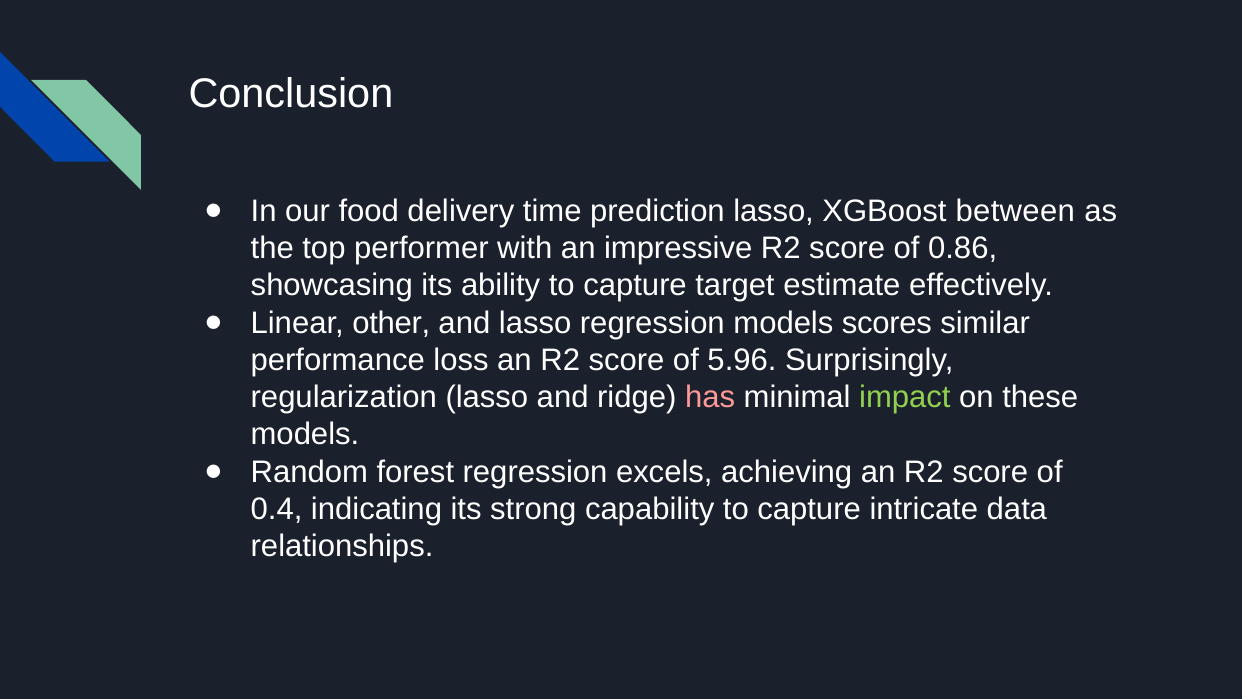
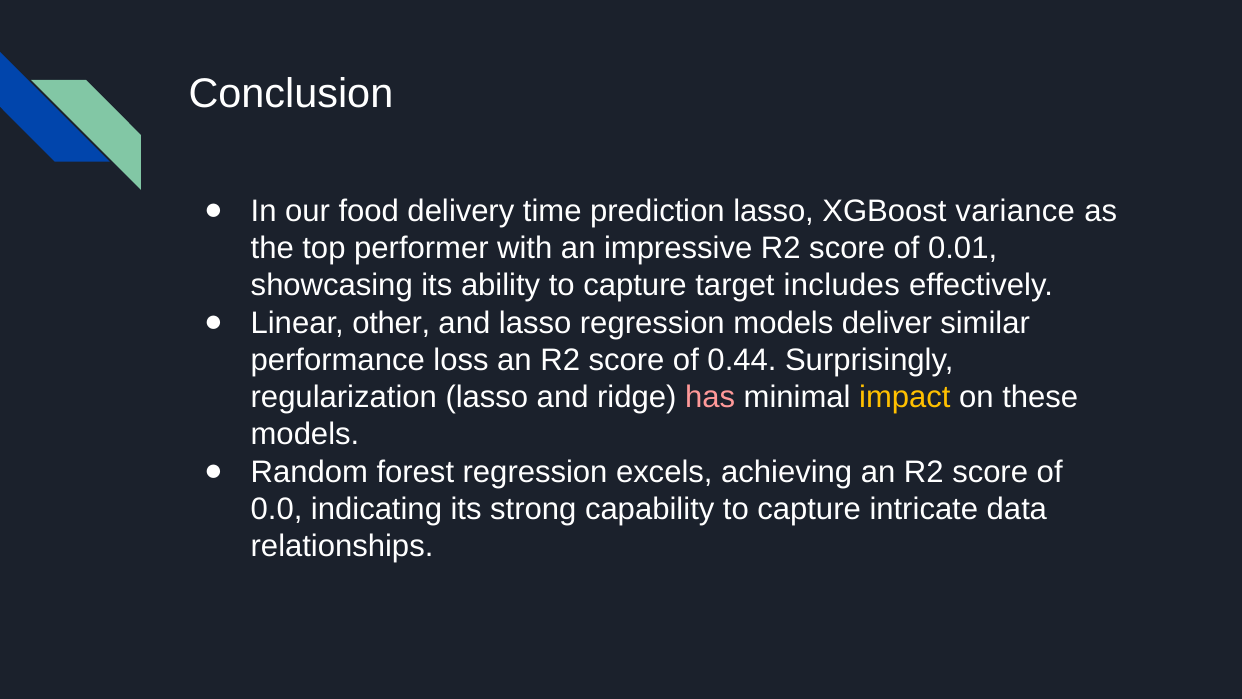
between: between -> variance (1015, 211)
0.86: 0.86 -> 0.01 (963, 248)
estimate: estimate -> includes (842, 285)
scores: scores -> deliver (887, 323)
5.96: 5.96 -> 0.44 (742, 360)
impact colour: light green -> yellow (905, 397)
0.4: 0.4 -> 0.0 (277, 509)
